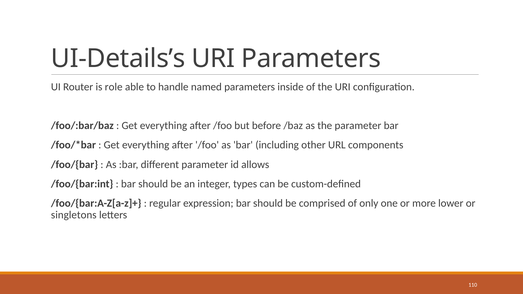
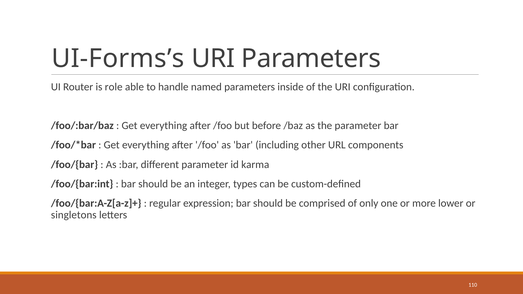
UI-Details’s: UI-Details’s -> UI-Forms’s (118, 59)
allows: allows -> karma (255, 165)
